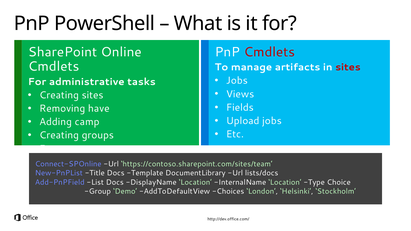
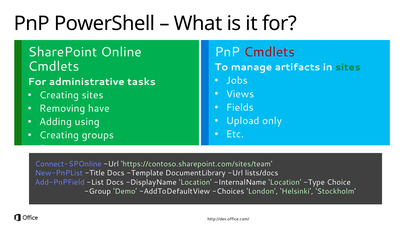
sites colour: red -> green (348, 67)
Upload jobs: jobs -> only (272, 121)
camp: camp -> using (87, 122)
